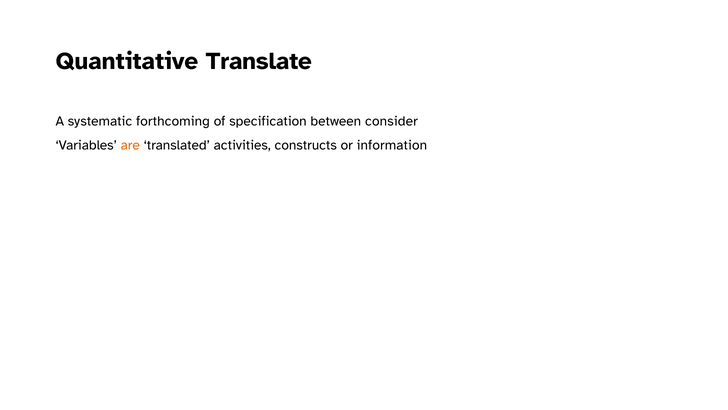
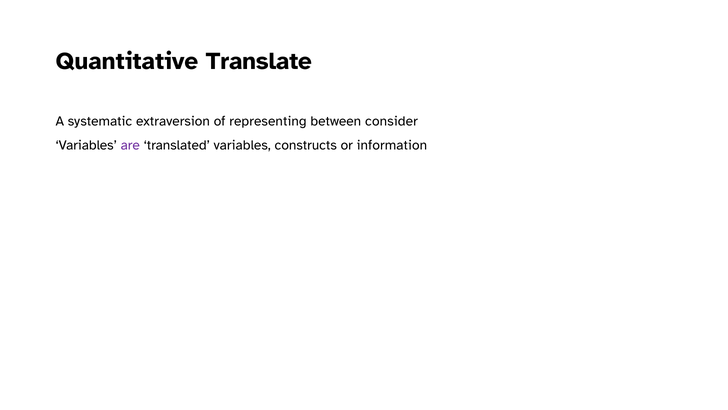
forthcoming: forthcoming -> extraversion (173, 121)
specification: specification -> representing (268, 121)
are colour: orange -> purple (130, 145)
translated activities: activities -> variables (242, 145)
